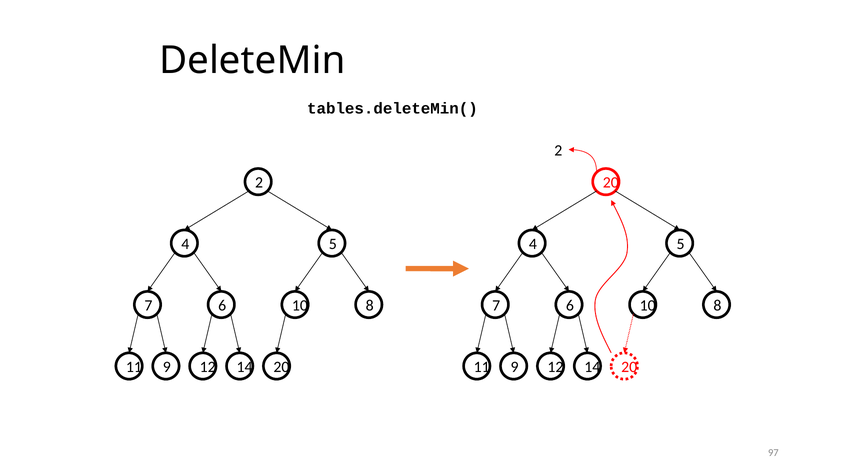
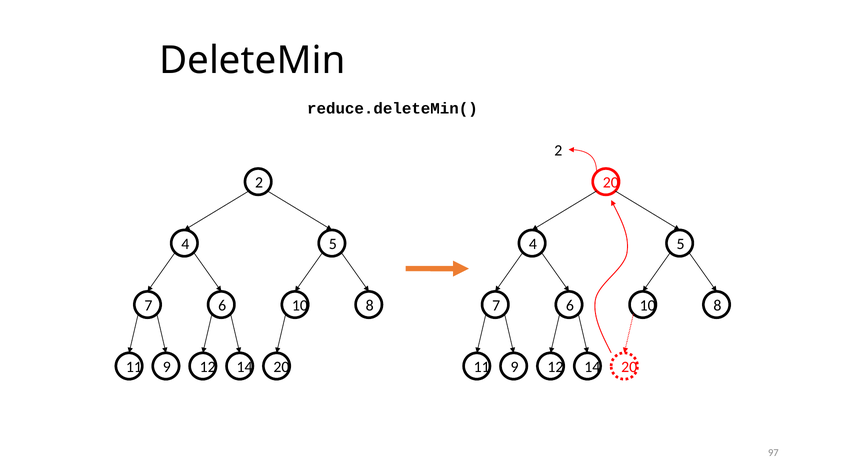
tables.deleteMin(: tables.deleteMin( -> reduce.deleteMin( (392, 109)
